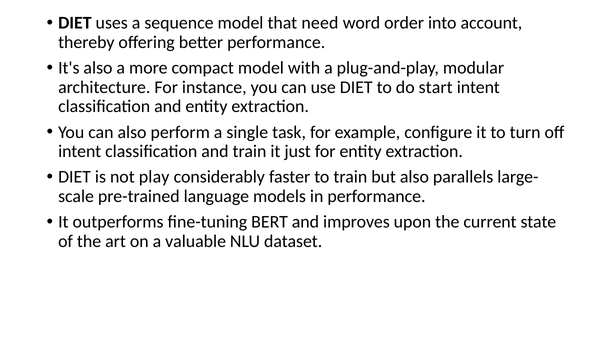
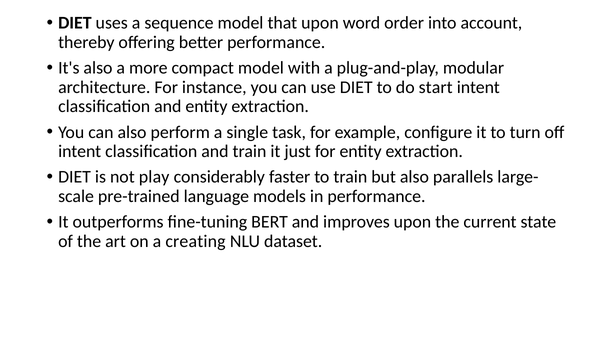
that need: need -> upon (320, 23)
valuable: valuable -> creating (196, 241)
